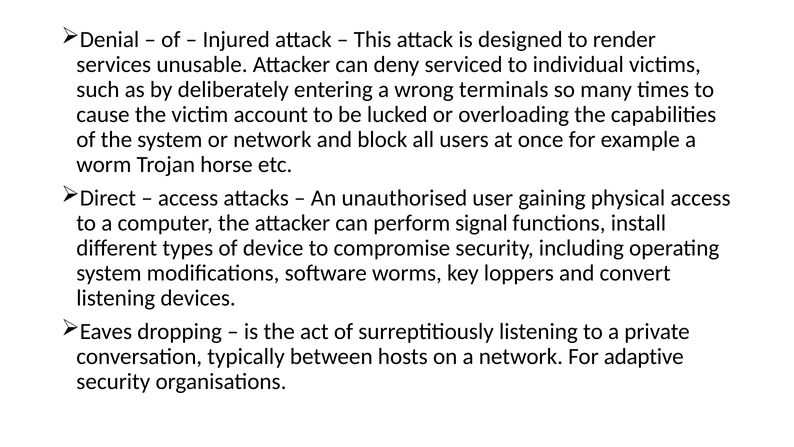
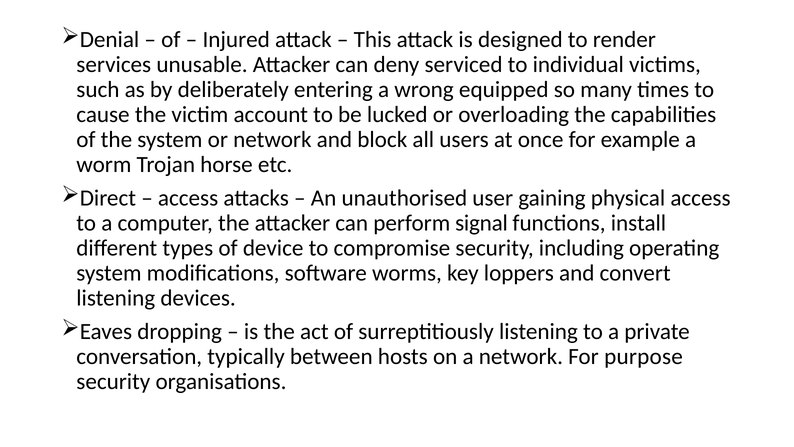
terminals: terminals -> equipped (504, 90)
adaptive: adaptive -> purpose (643, 356)
